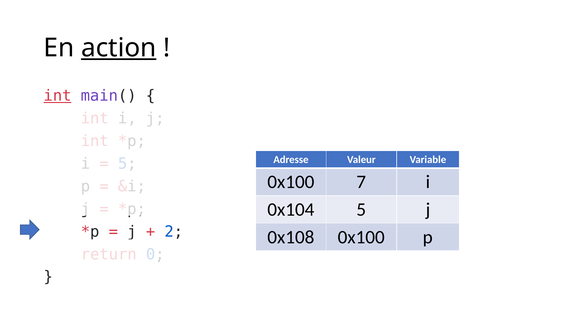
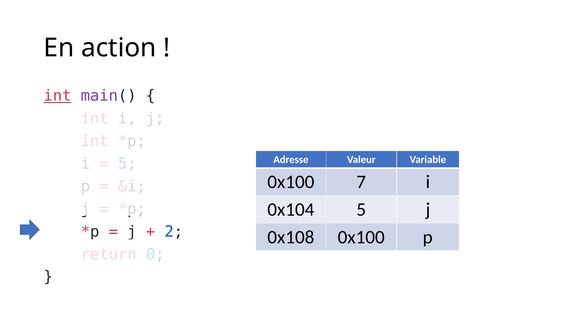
action underline: present -> none (119, 48)
